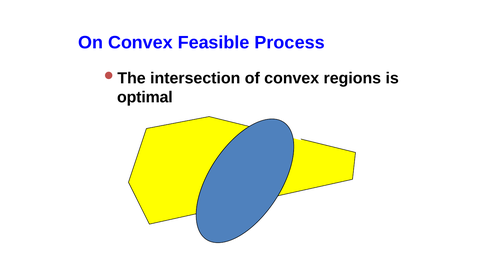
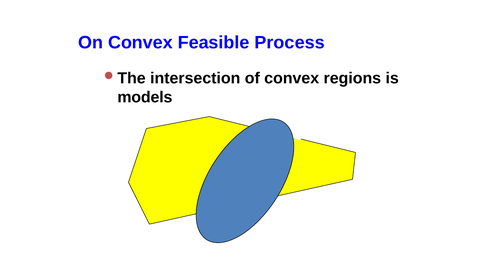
optimal: optimal -> models (145, 97)
